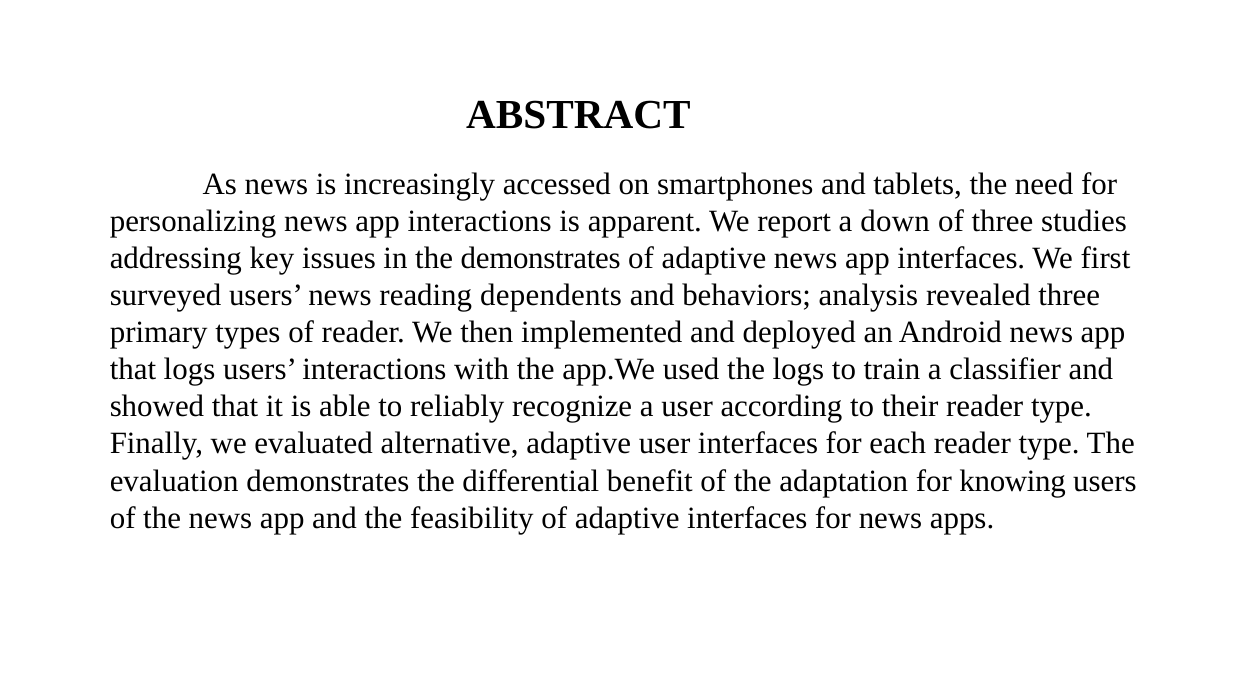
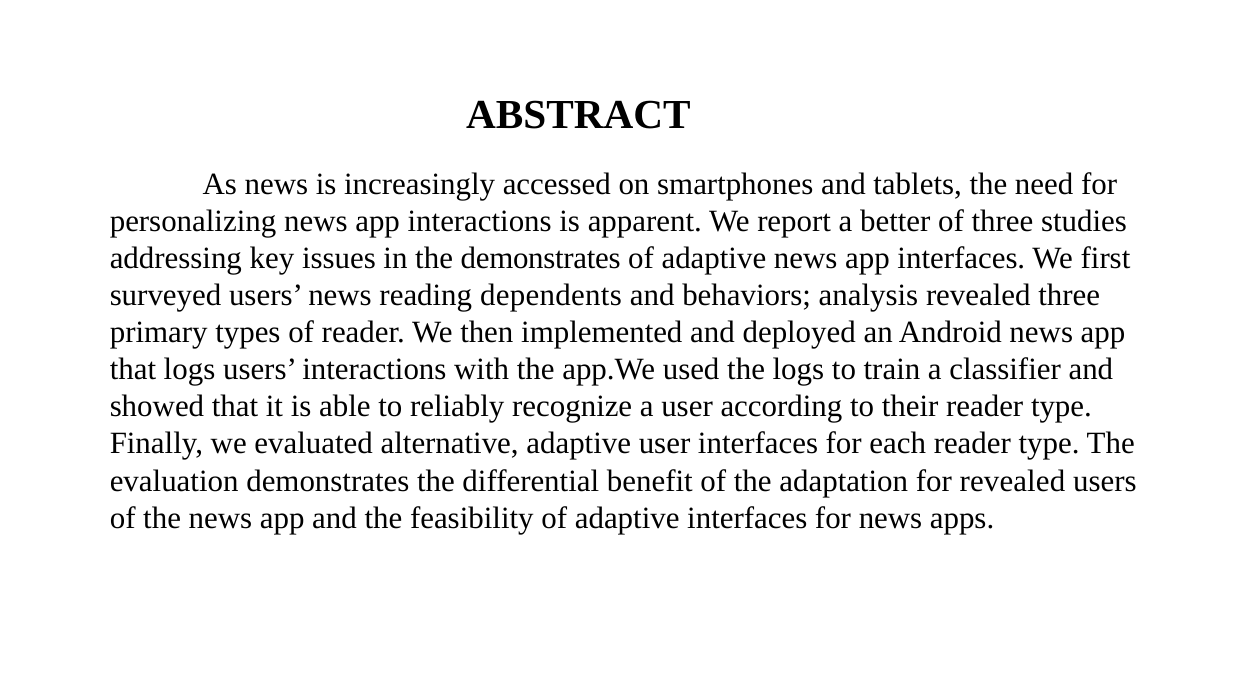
down: down -> better (895, 221)
for knowing: knowing -> revealed (1012, 481)
